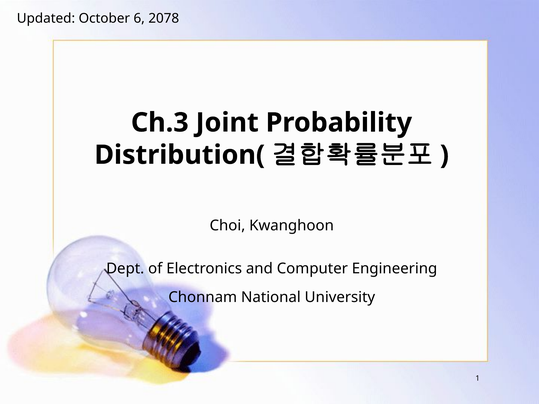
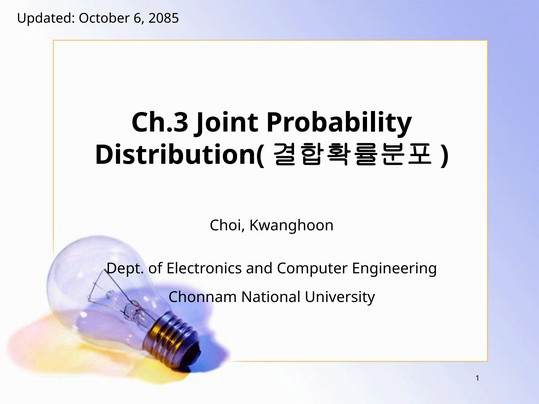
2078: 2078 -> 2085 (164, 19)
